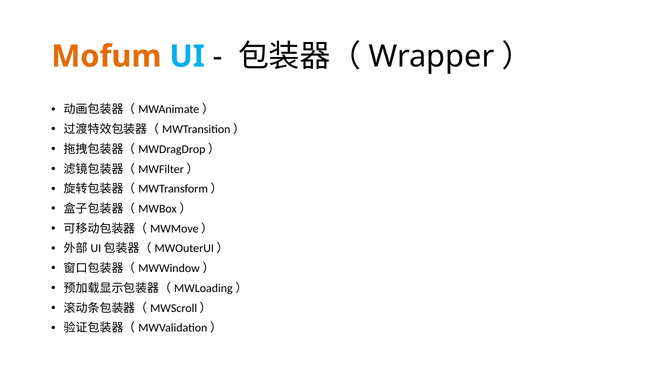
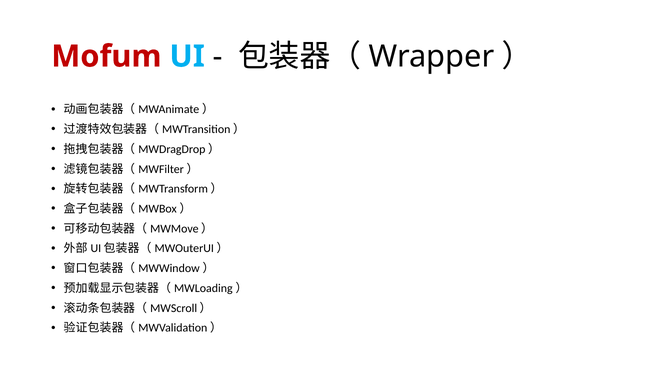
Mofum colour: orange -> red (106, 56)
